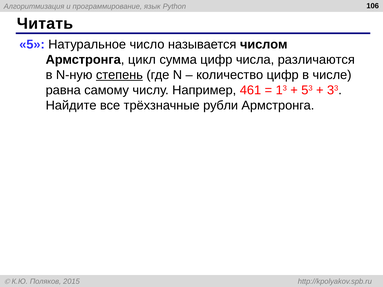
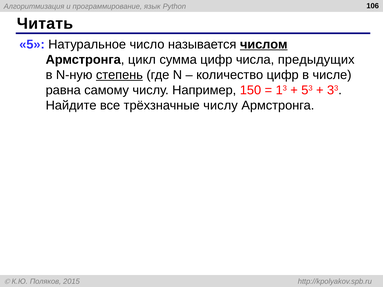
числом underline: none -> present (264, 44)
различаются: различаются -> предыдущих (316, 60)
461: 461 -> 150 (250, 90)
трёхзначные рубли: рубли -> числу (220, 106)
